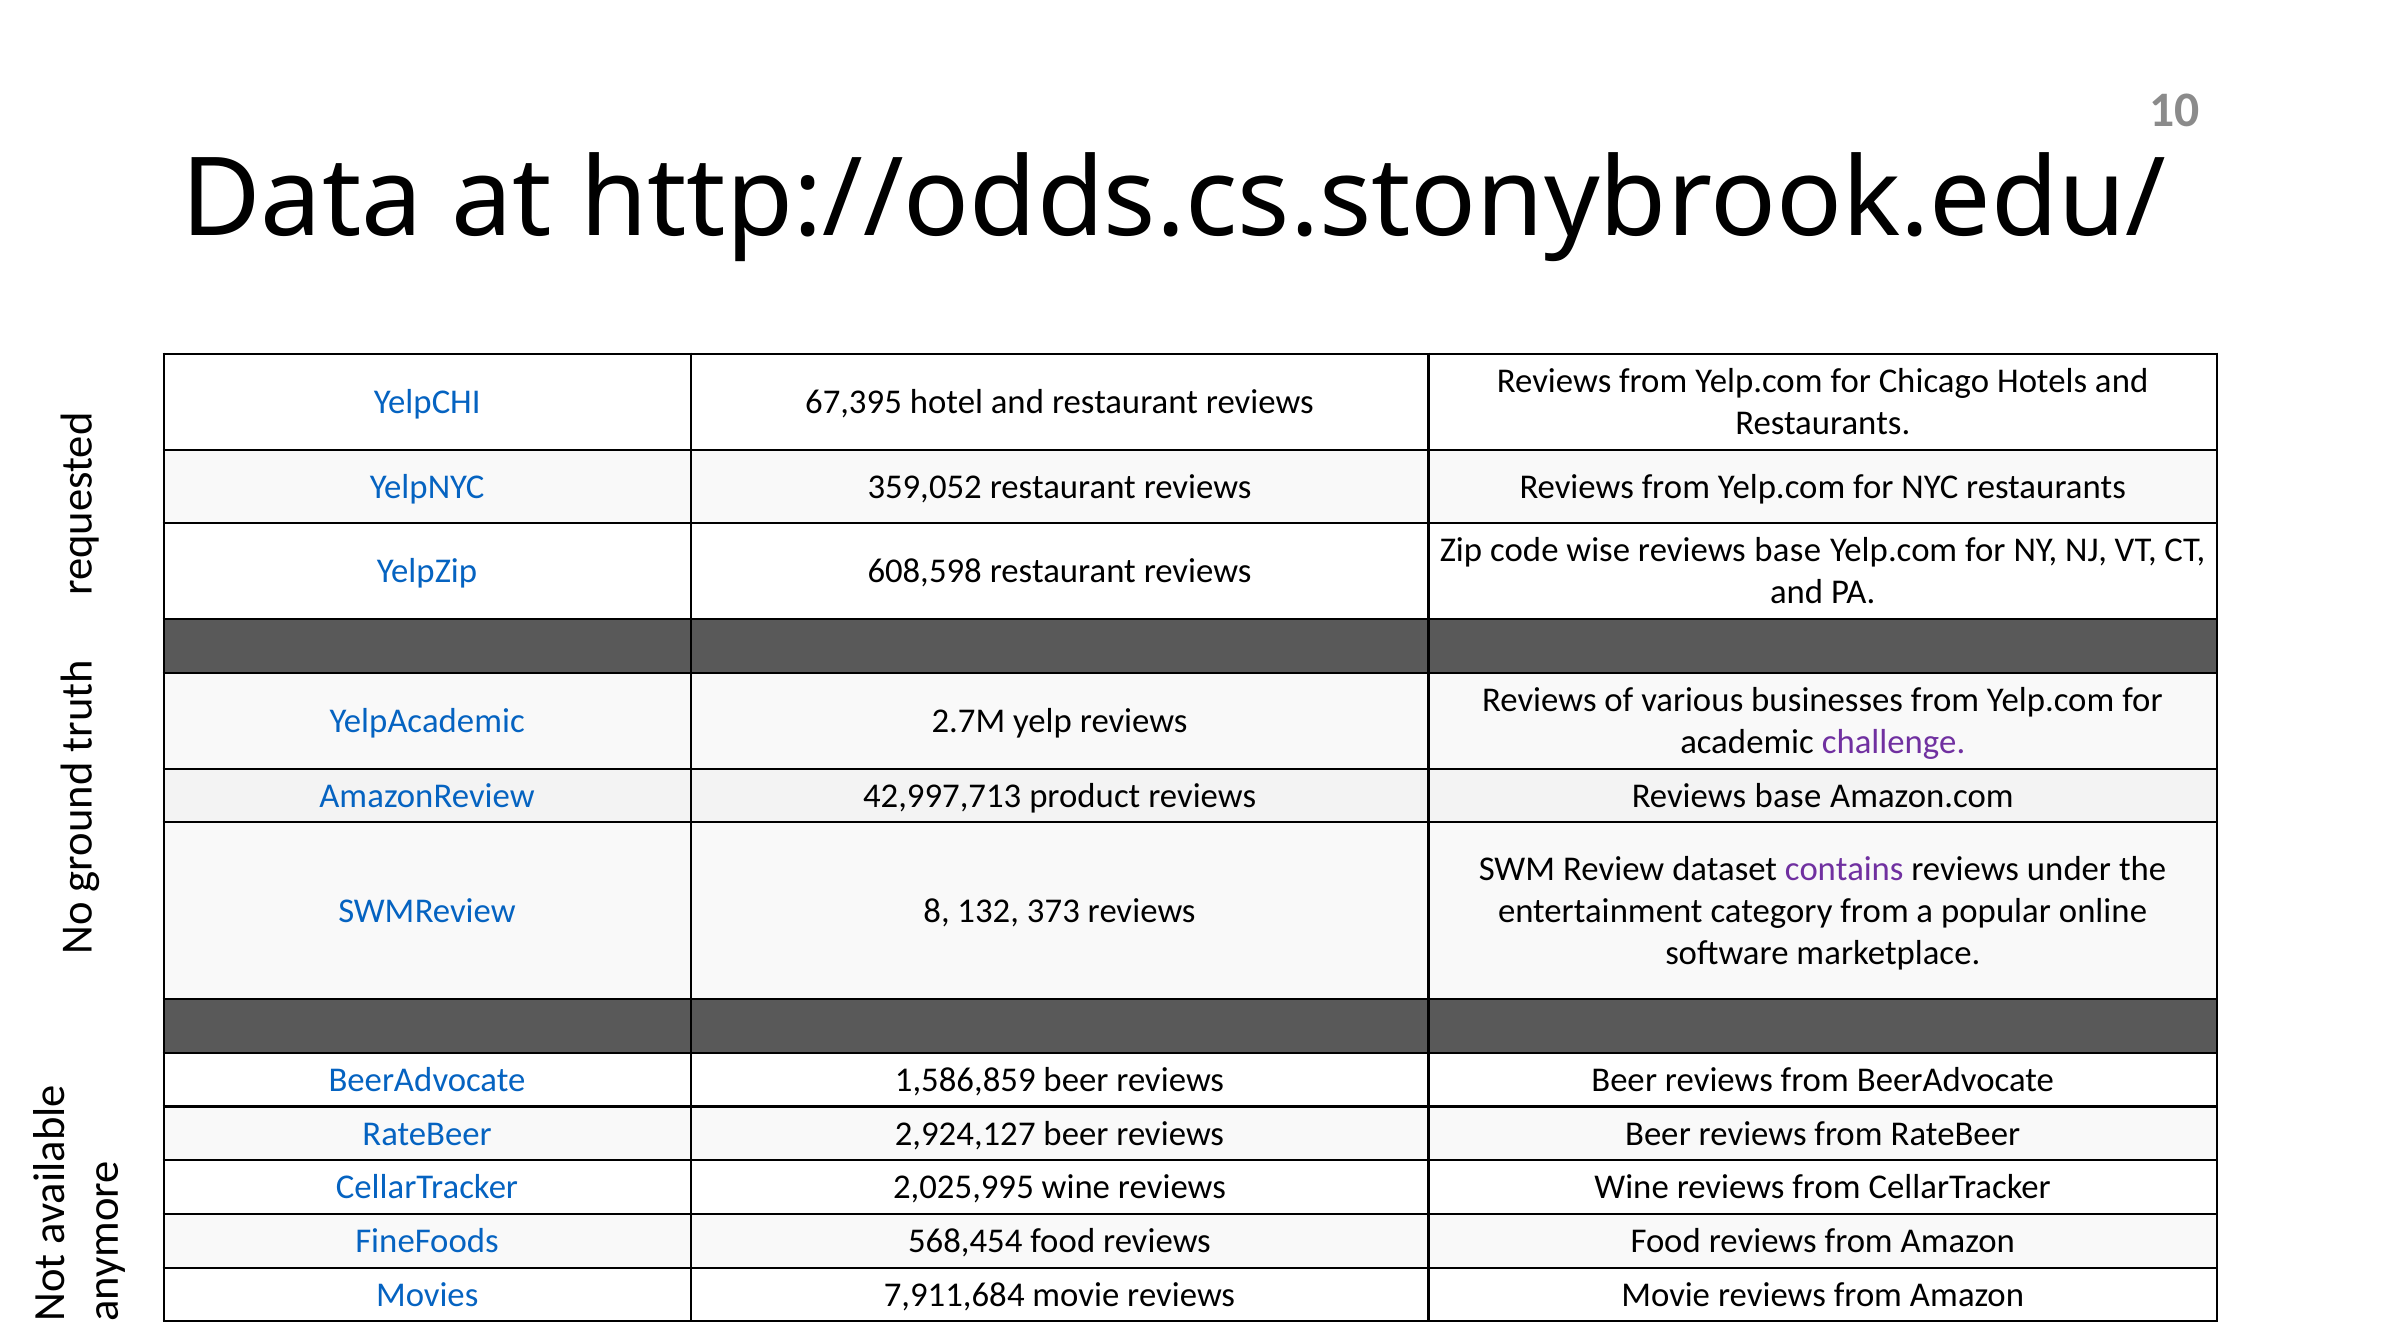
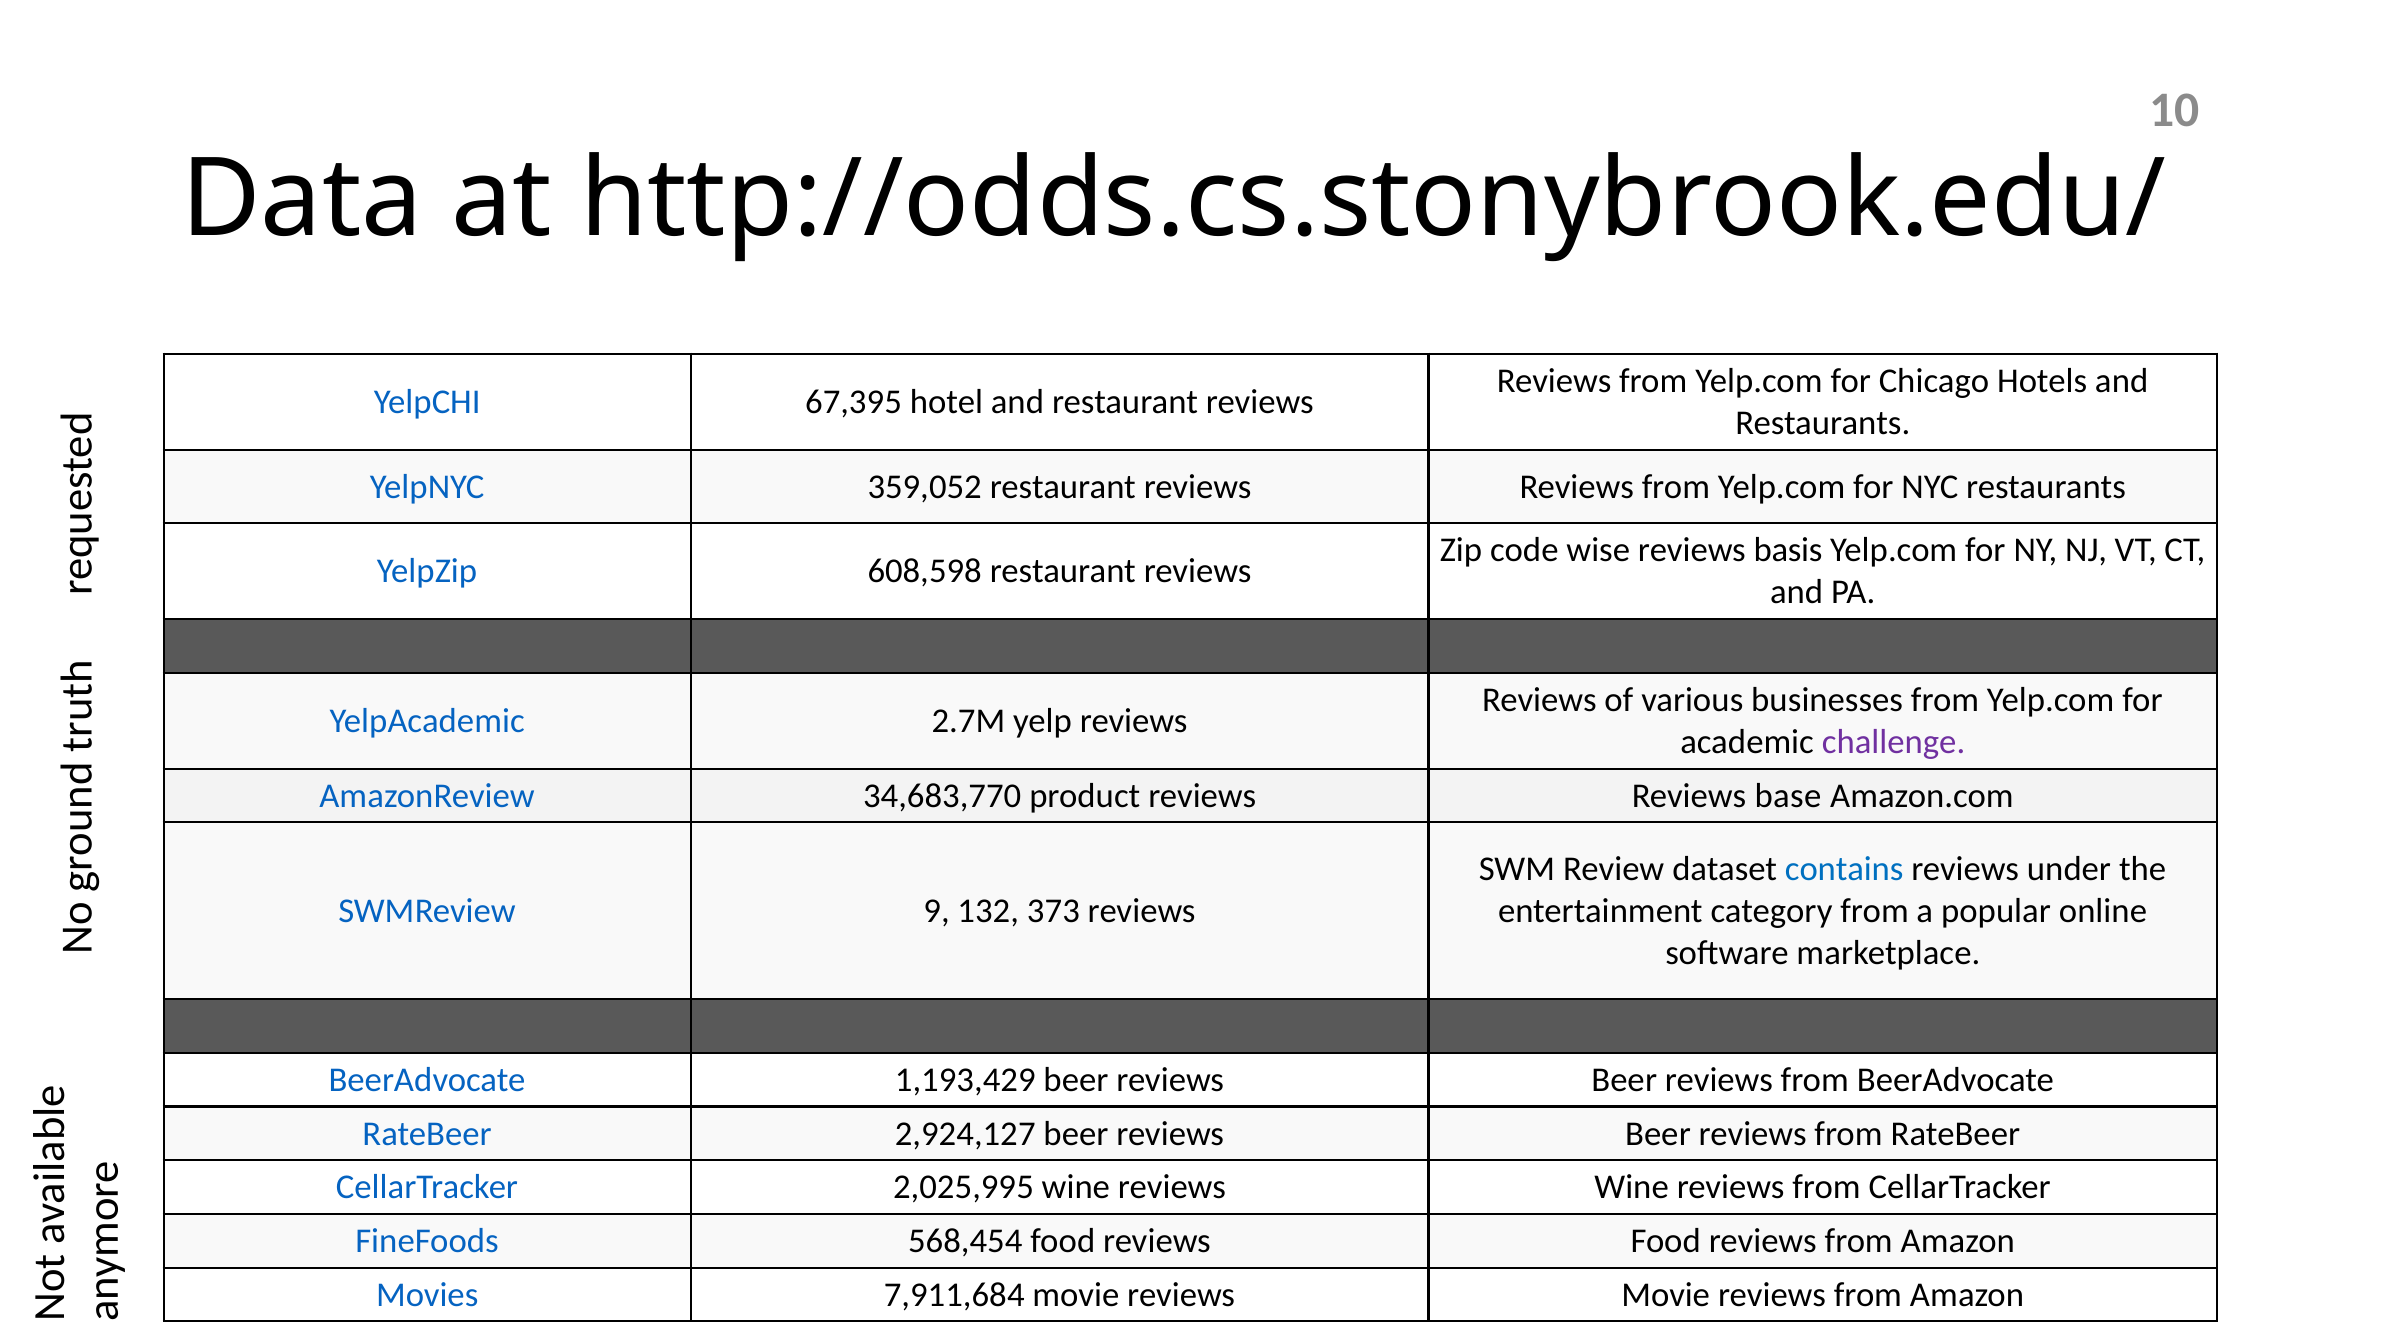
wise reviews base: base -> basis (1788, 550)
42,997,713: 42,997,713 -> 34,683,770 (942, 796)
contains colour: purple -> blue (1844, 869)
8: 8 -> 9 (937, 911)
1,586,859: 1,586,859 -> 1,193,429 (965, 1080)
